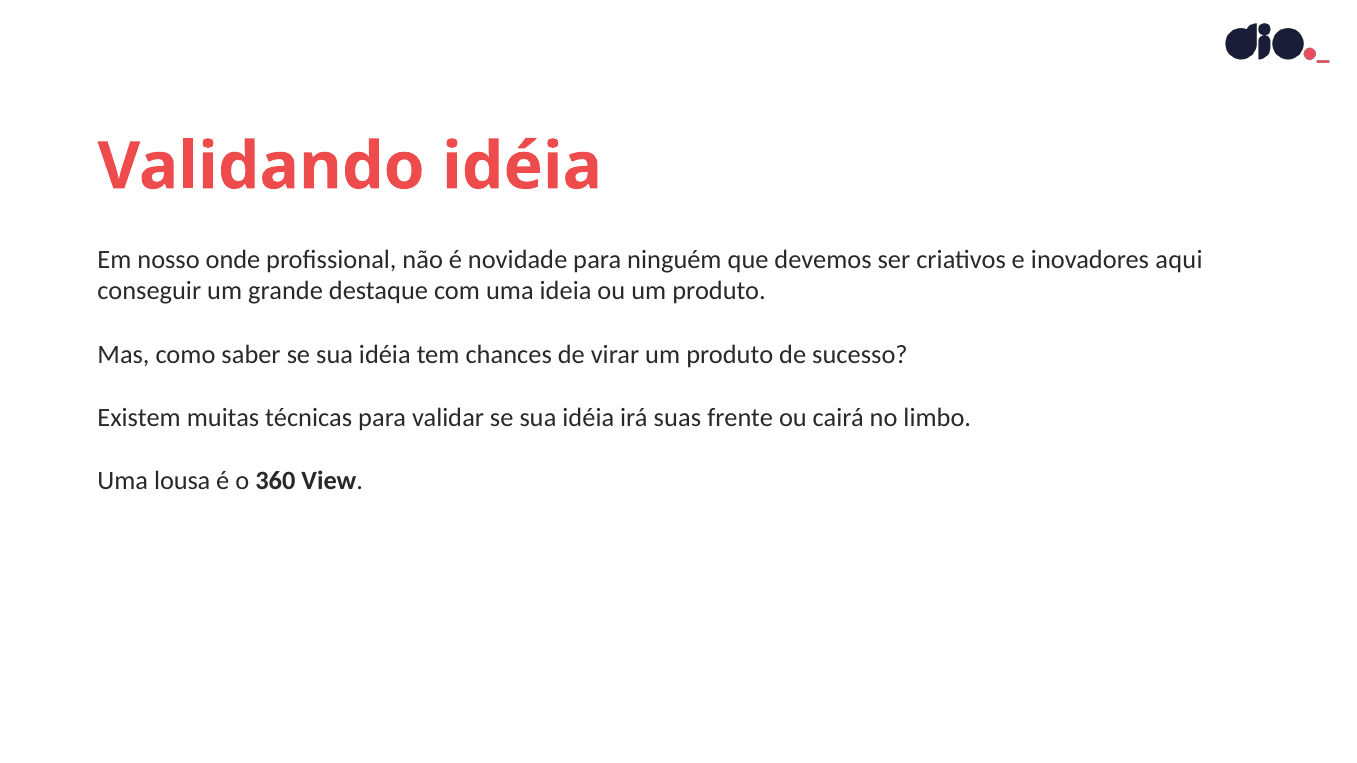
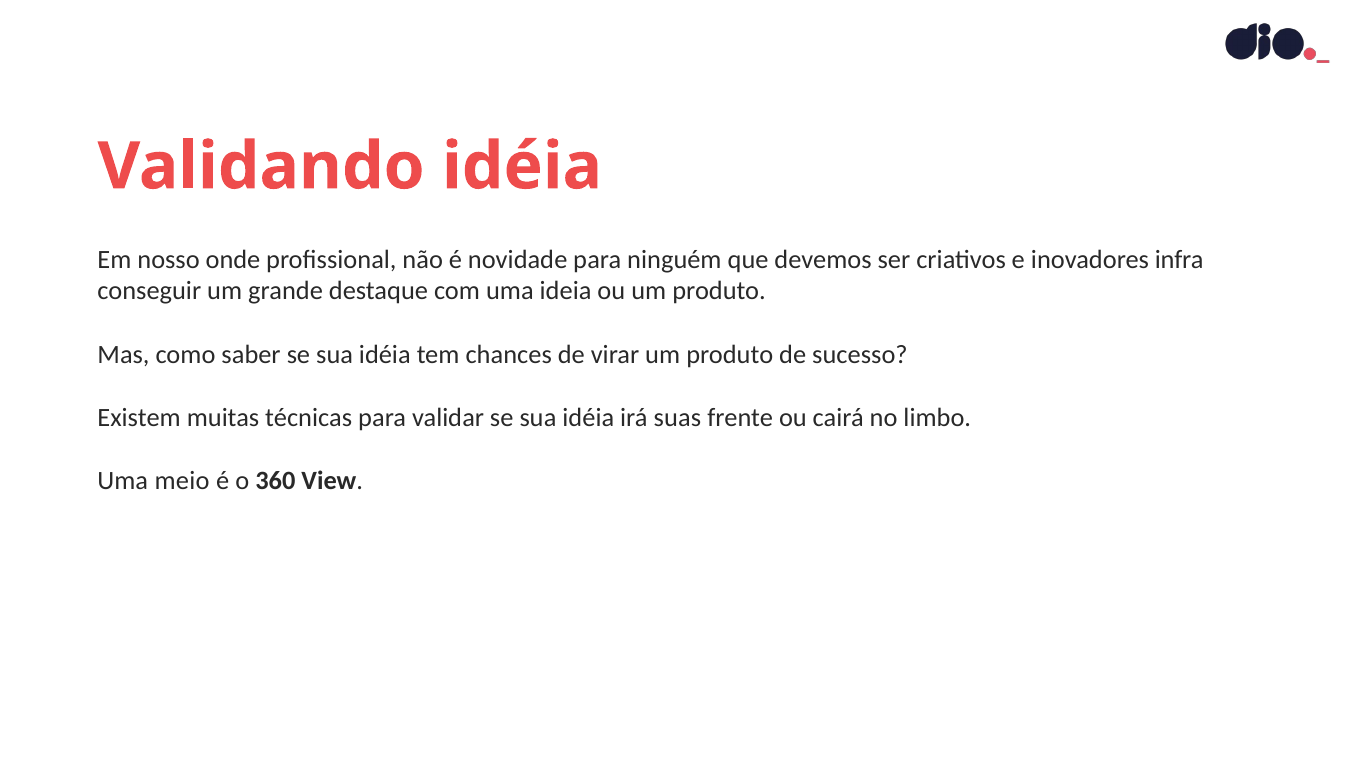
aqui: aqui -> infra (1179, 260)
lousa: lousa -> meio (182, 481)
